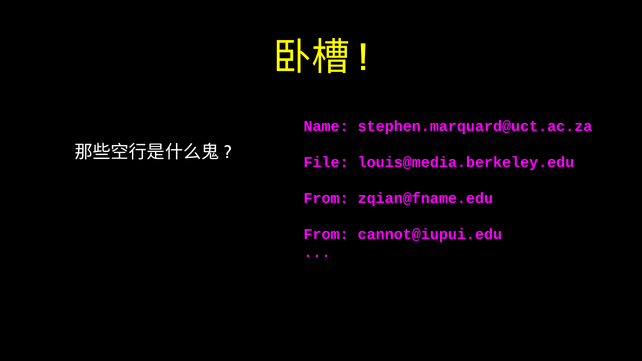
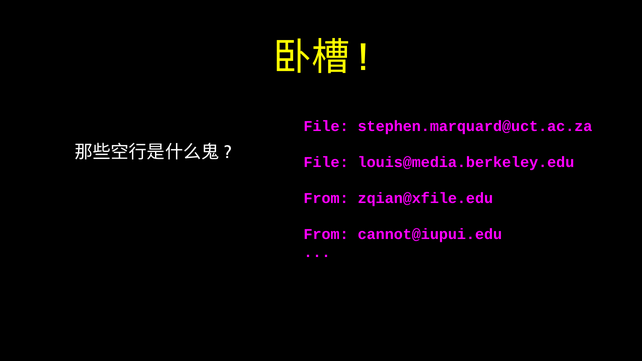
Name: Name -> File (326, 126)
zqian@fname.edu: zqian@fname.edu -> zqian@xfile.edu (425, 198)
